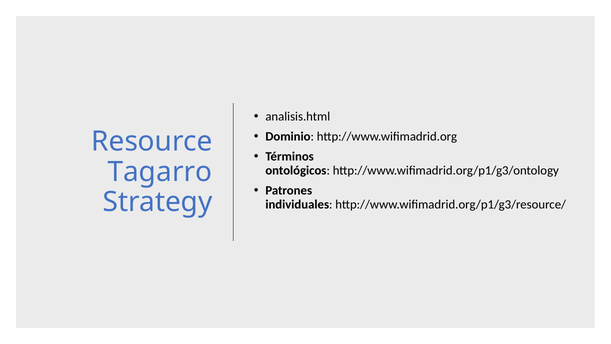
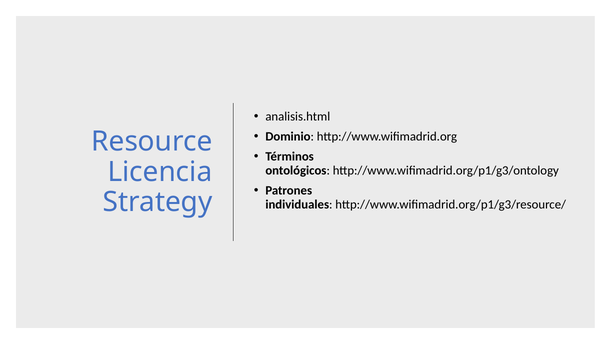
Tagarro: Tagarro -> Licencia (160, 172)
